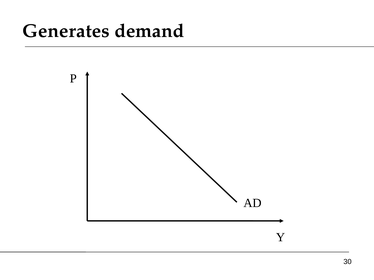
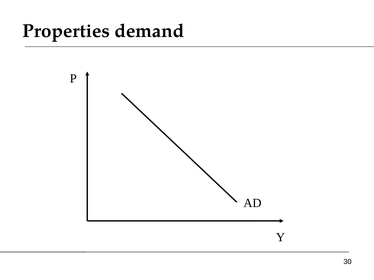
Generates: Generates -> Properties (66, 31)
